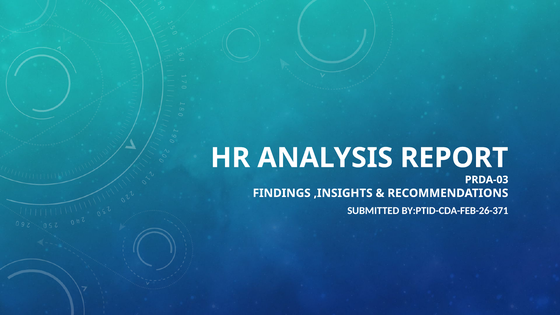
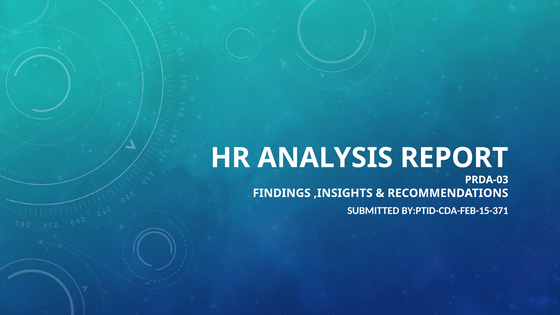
BY:PTID-CDA-FEB-26-371: BY:PTID-CDA-FEB-26-371 -> BY:PTID-CDA-FEB-15-371 (455, 211)
